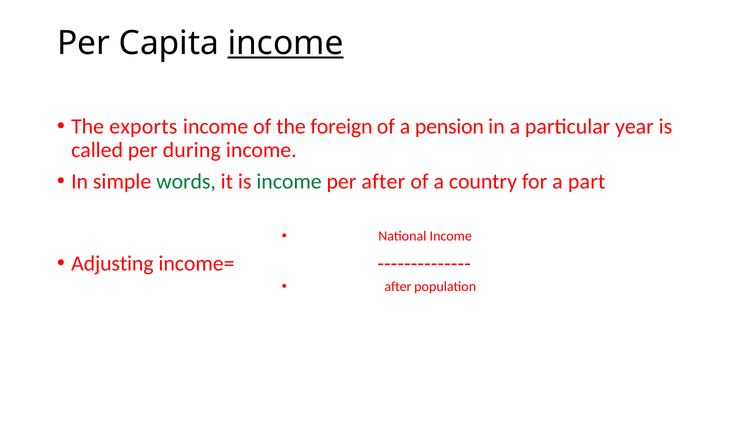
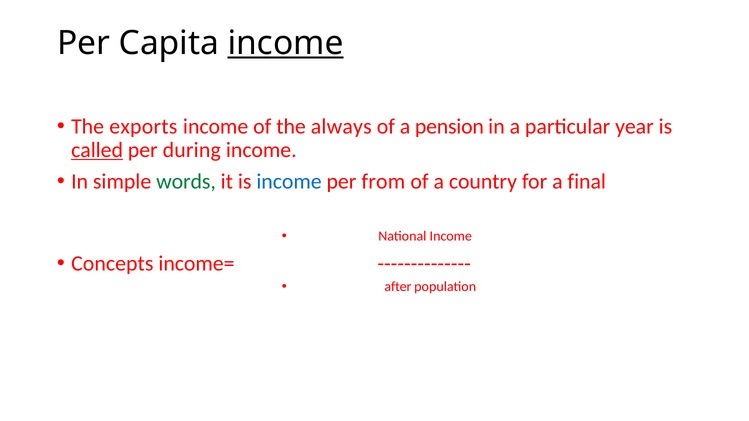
foreign: foreign -> always (341, 127)
called underline: none -> present (97, 150)
income colour: green -> blue (289, 182)
per after: after -> from (383, 182)
part: part -> final (587, 182)
Adjusting: Adjusting -> Concepts (112, 264)
